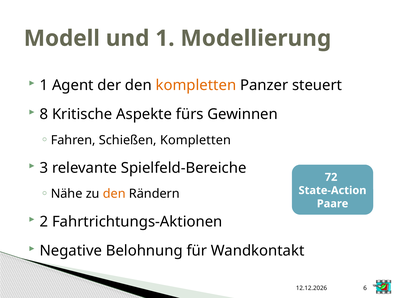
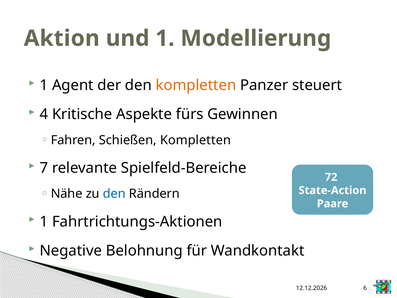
Modell: Modell -> Aktion (62, 38)
8: 8 -> 4 (44, 114)
3: 3 -> 7 (44, 168)
den colour: orange -> blue (114, 194)
2: 2 -> 1 (44, 221)
